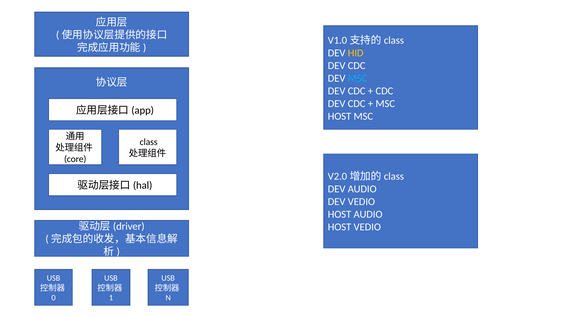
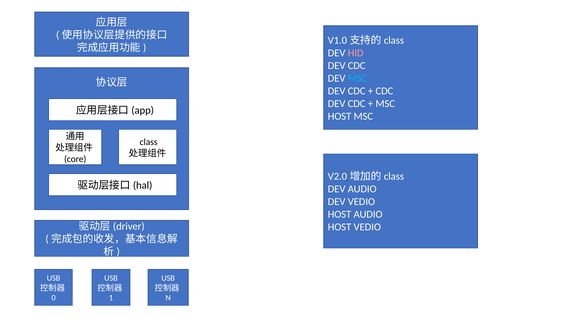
HID colour: yellow -> pink (356, 53)
